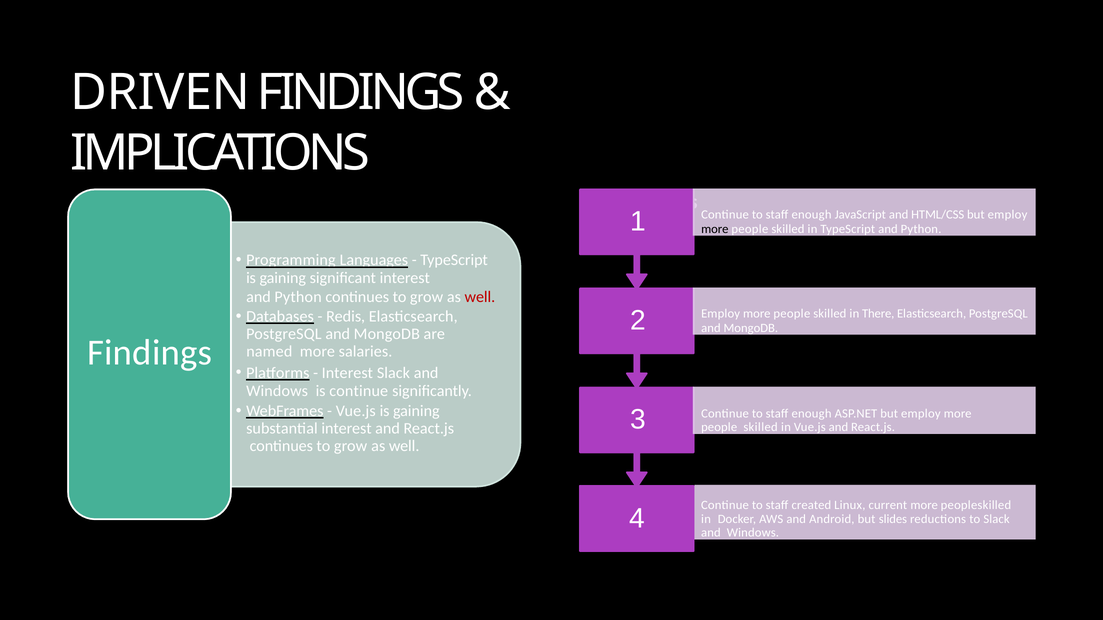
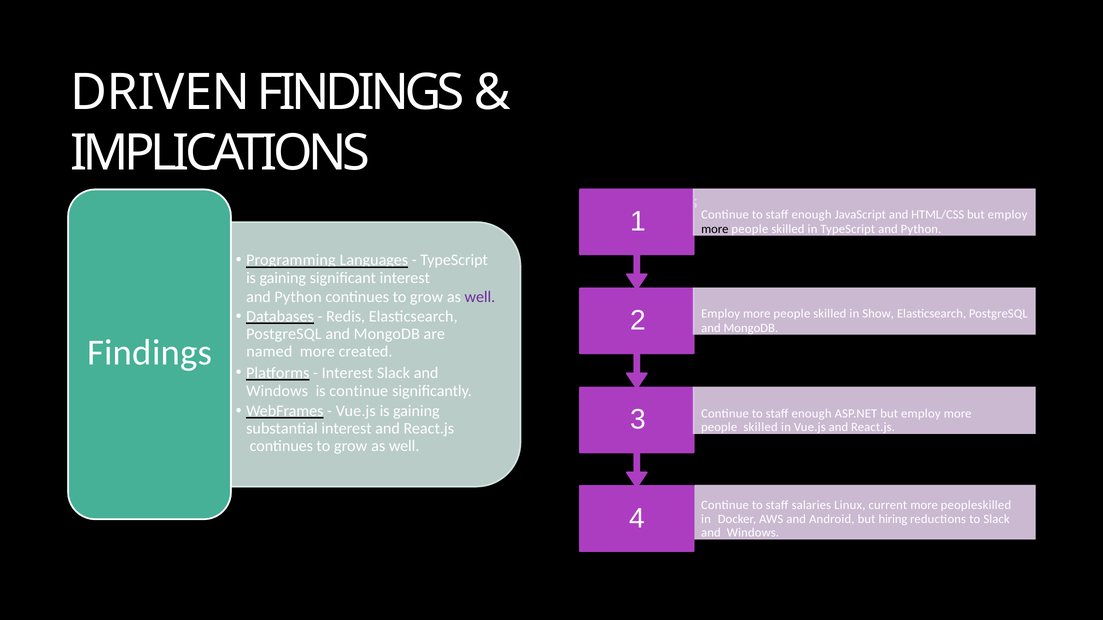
well colour: red -> purple (480, 297)
There: There -> Show (878, 314)
salaries: salaries -> created (366, 352)
created: created -> salaries (811, 506)
slides: slides -> hiring (893, 519)
